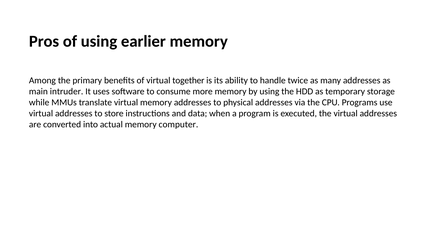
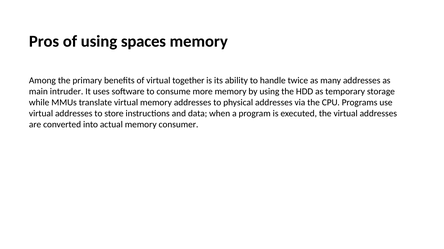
earlier: earlier -> spaces (143, 41)
computer: computer -> consumer (178, 125)
